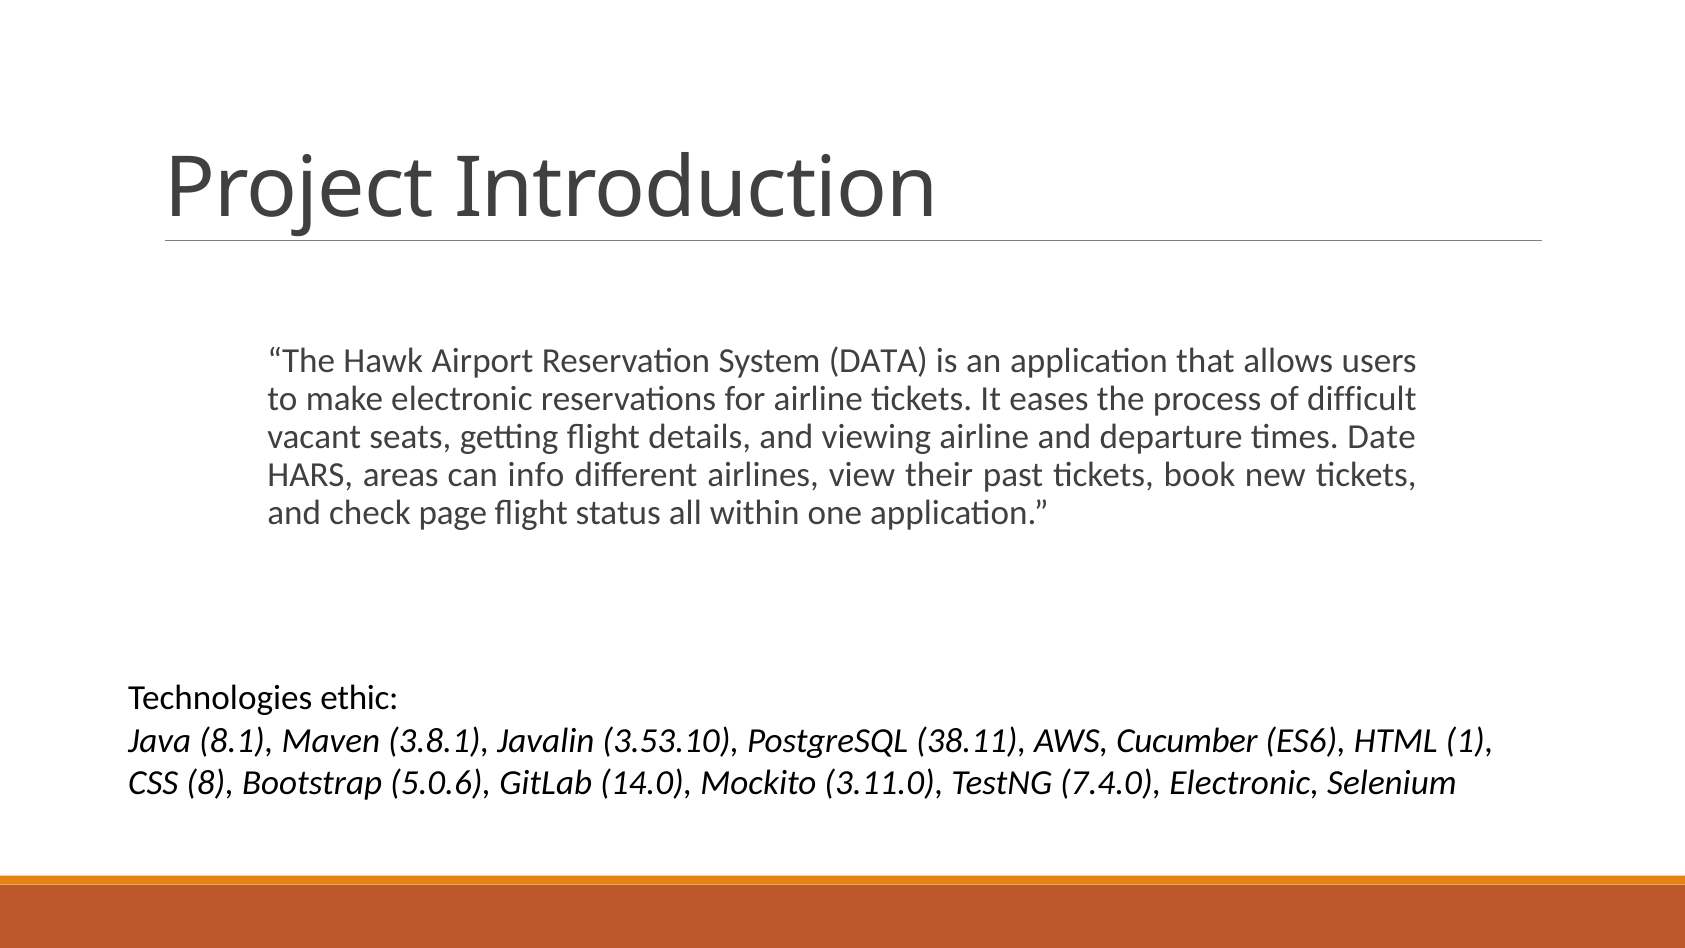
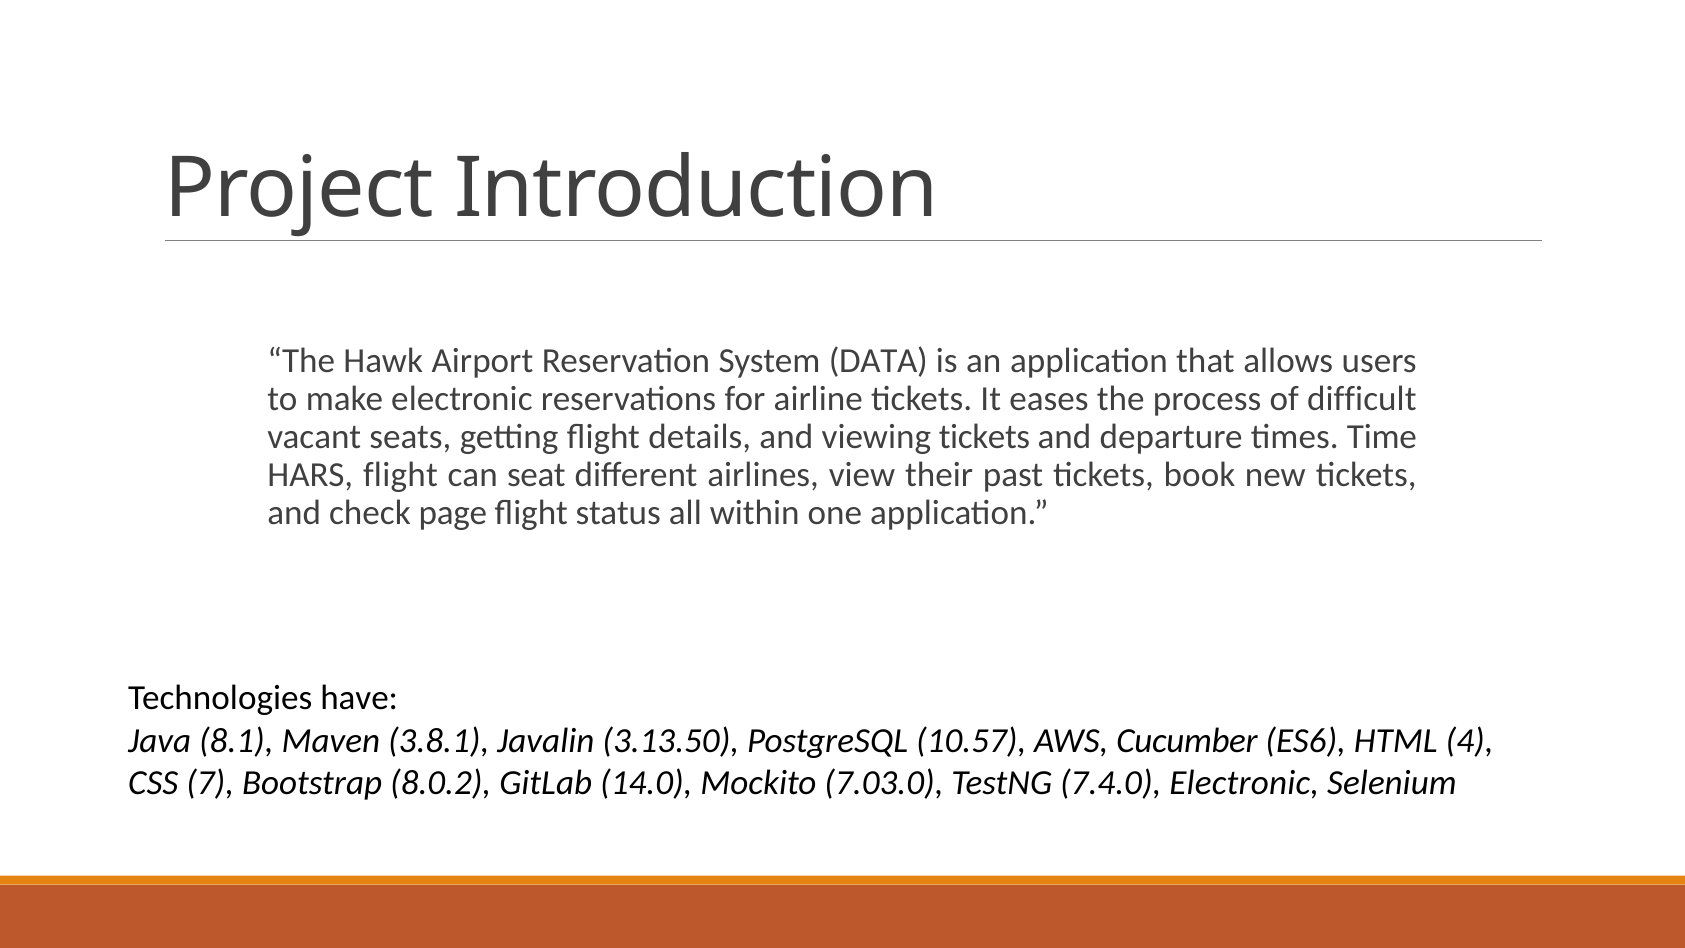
viewing airline: airline -> tickets (984, 437)
Date: Date -> Time (1382, 437)
HARS areas: areas -> flight (400, 475)
info: info -> seat (536, 475)
ethic: ethic -> have (359, 698)
3.53.10: 3.53.10 -> 3.13.50 (671, 740)
38.11: 38.11 -> 10.57 (971, 740)
1: 1 -> 4 (1470, 740)
8: 8 -> 7 (210, 782)
5.0.6: 5.0.6 -> 8.0.2 (441, 782)
3.11.0: 3.11.0 -> 7.03.0 (884, 782)
